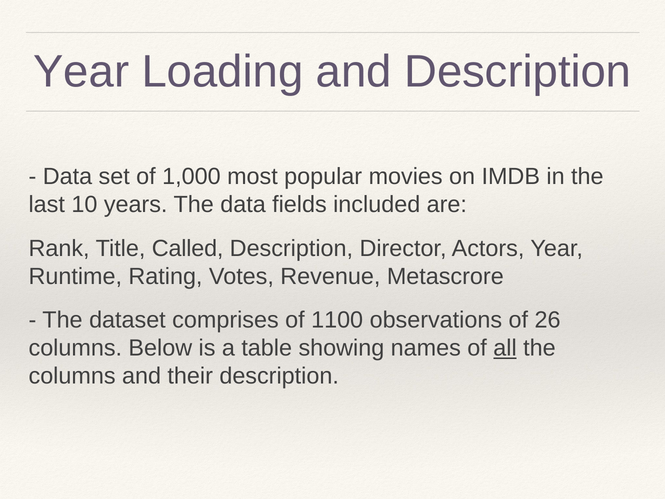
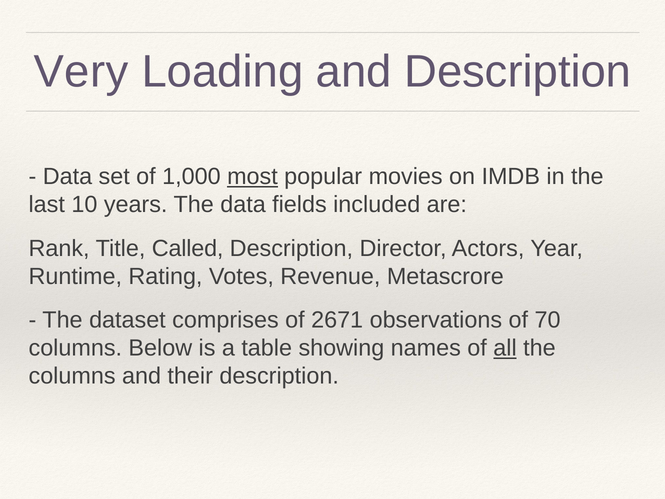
Year: Year -> Very (81, 72)
most underline: none -> present (252, 177)
1100: 1100 -> 2671 (337, 320)
26: 26 -> 70 (548, 320)
